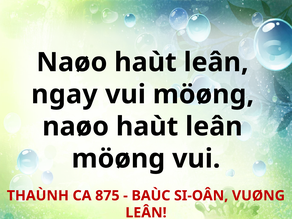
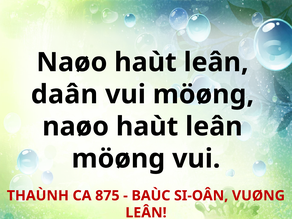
ngay: ngay -> daân (64, 94)
